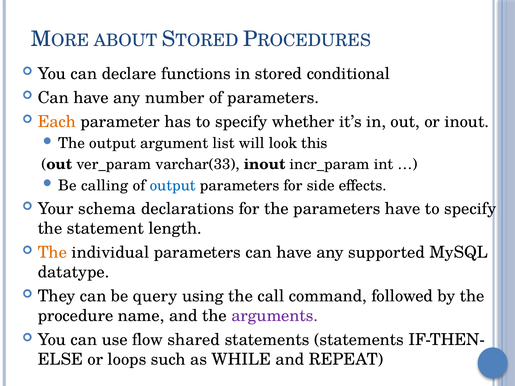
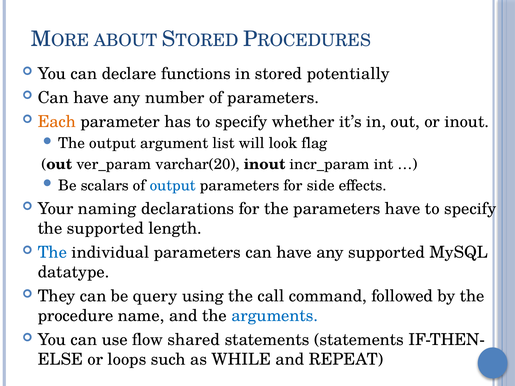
conditional: conditional -> potentially (348, 74)
this: this -> flag (314, 143)
varchar(33: varchar(33 -> varchar(20 (197, 164)
calling: calling -> scalars (105, 186)
schema: schema -> naming (107, 209)
the statement: statement -> supported (105, 229)
The colour: orange -> blue (52, 253)
arguments colour: purple -> blue (275, 316)
